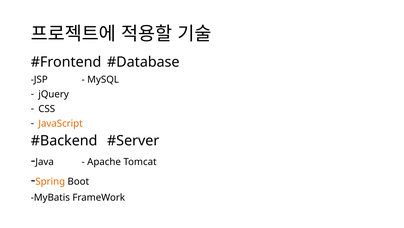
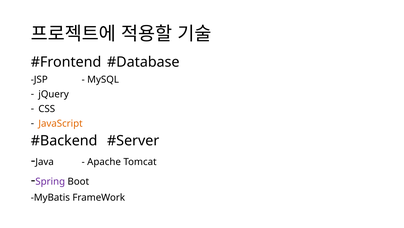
Spring colour: orange -> purple (50, 181)
